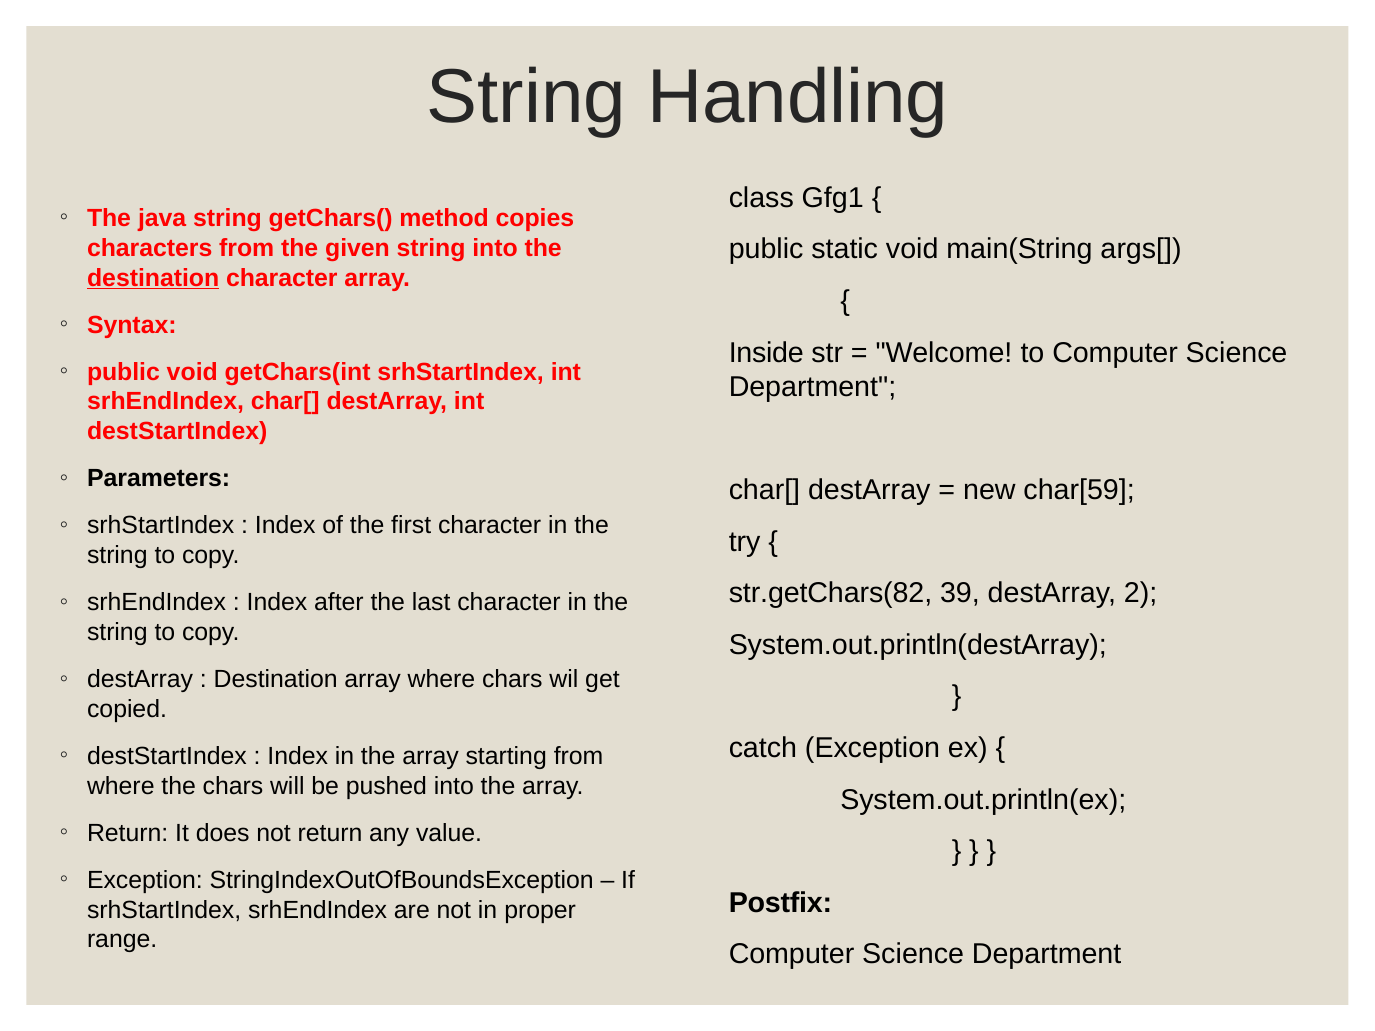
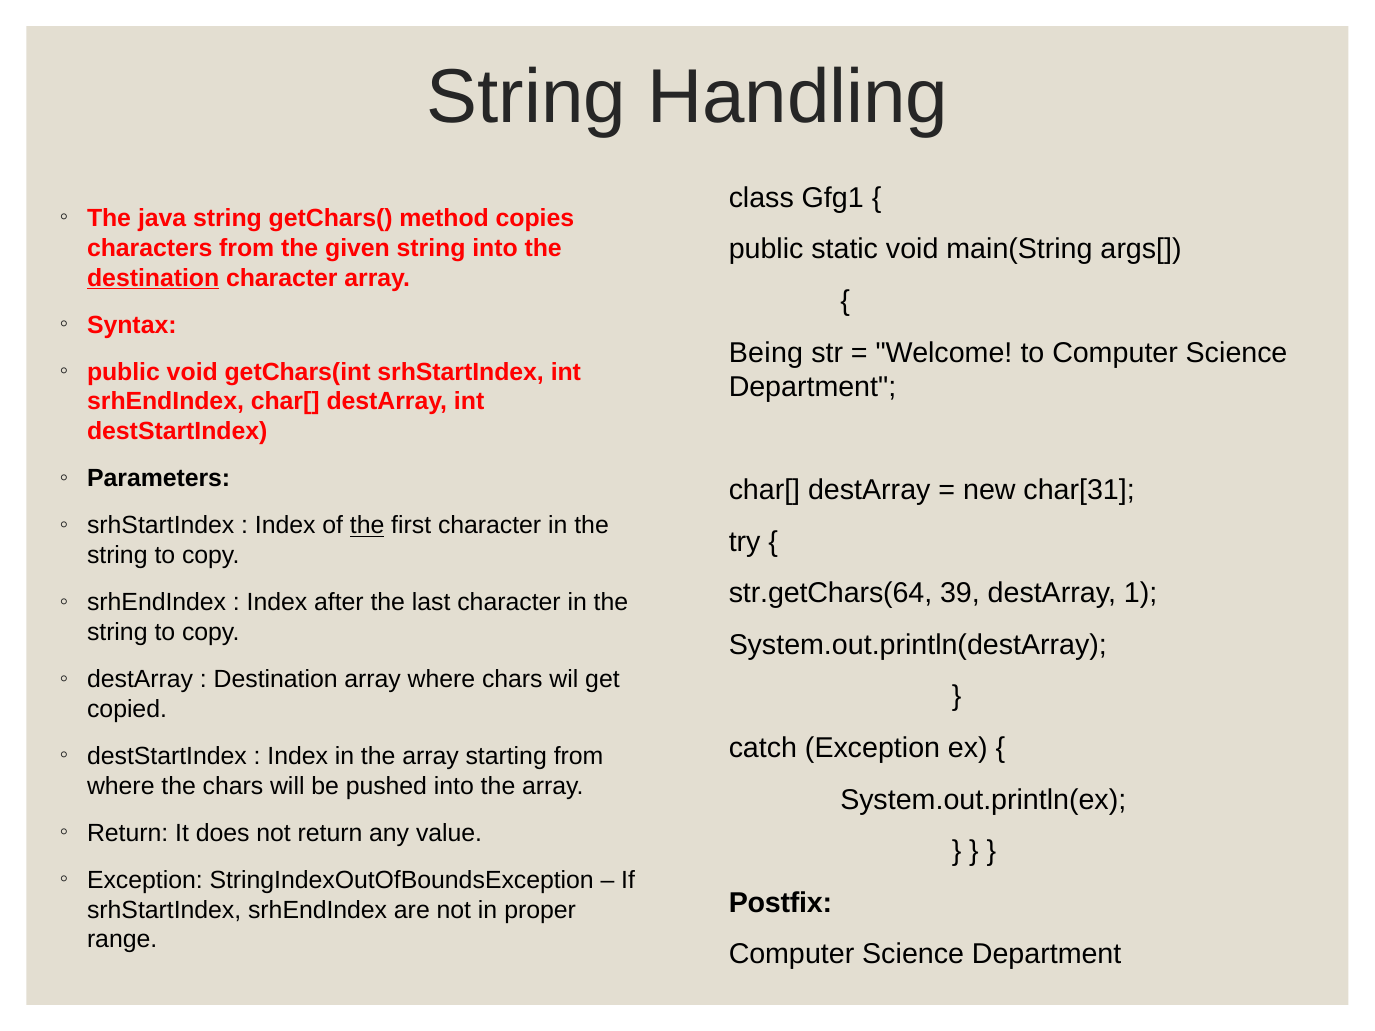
Inside: Inside -> Being (766, 353)
char[59: char[59 -> char[31 (1079, 490)
the underline: none -> present (367, 526)
str.getChars(82: str.getChars(82 -> str.getChars(64 (830, 593)
2: 2 -> 1 (1141, 593)
